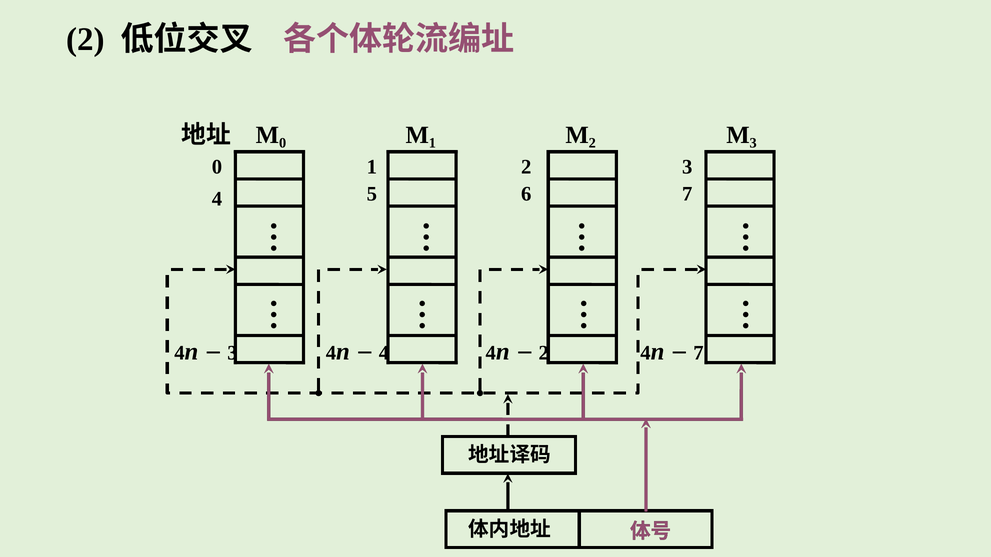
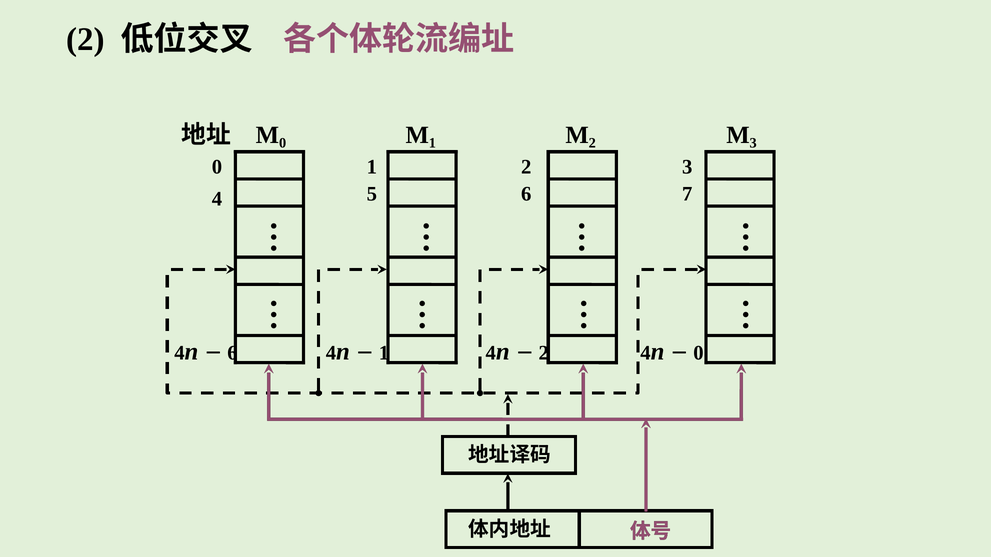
3: 3 -> 6 (232, 353)
4: 4 -> 1 (384, 353)
7: 7 -> 0 (699, 353)
